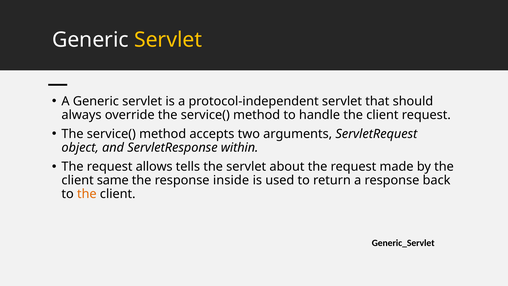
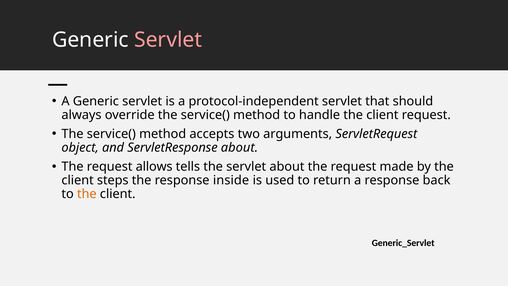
Servlet colour: yellow -> pink (168, 40)
ServletResponse within: within -> about (239, 148)
same: same -> steps (113, 180)
